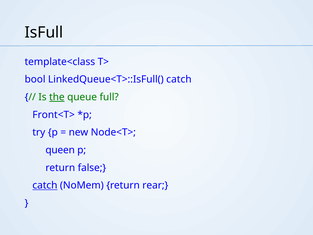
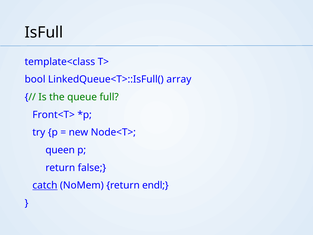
LinkedQueue<T>::IsFull( catch: catch -> array (179, 79)
the underline: present -> none (57, 97)
rear: rear -> endl (155, 185)
